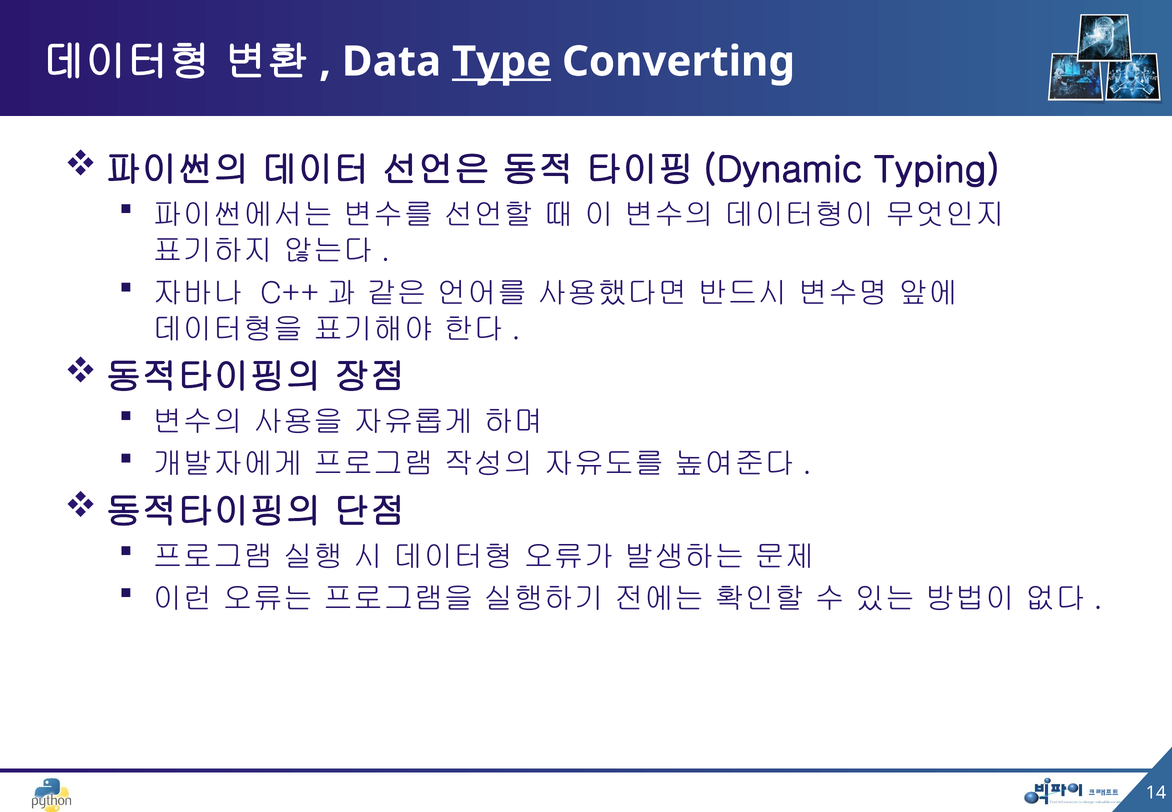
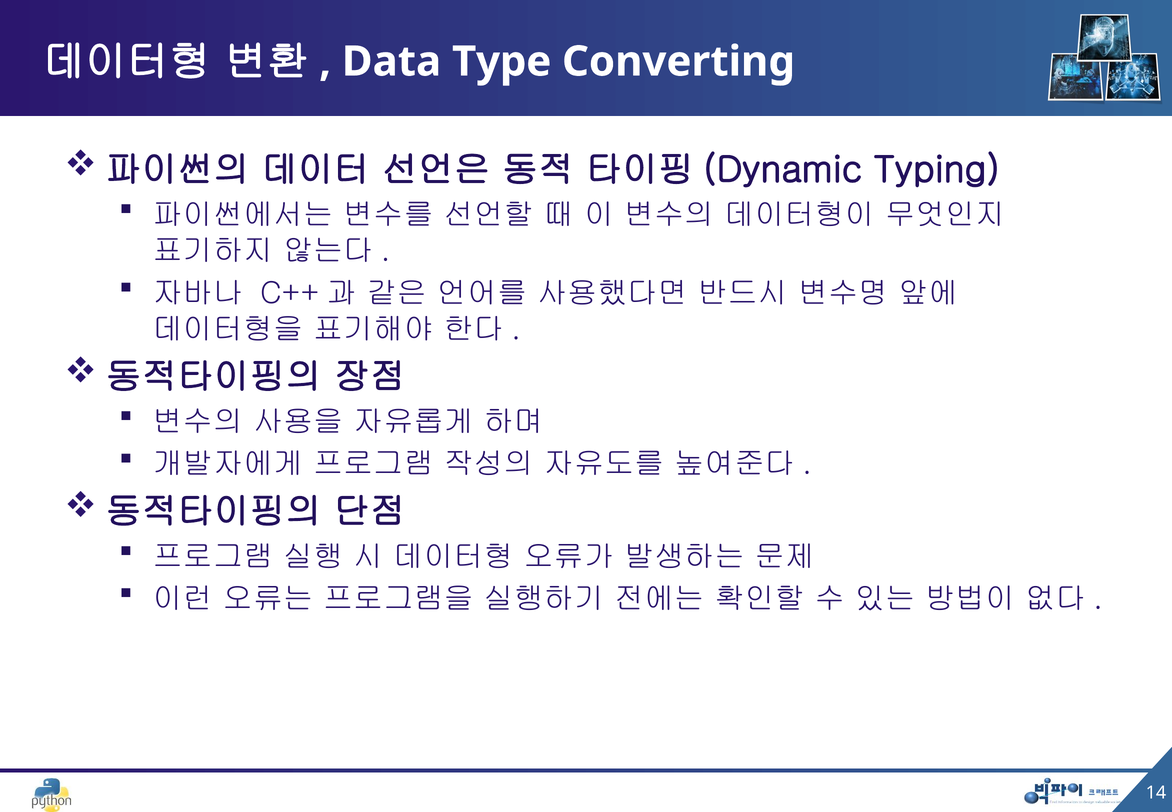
Type underline: present -> none (502, 62)
